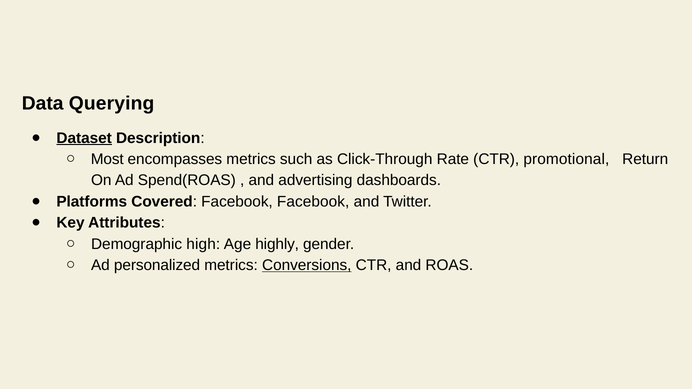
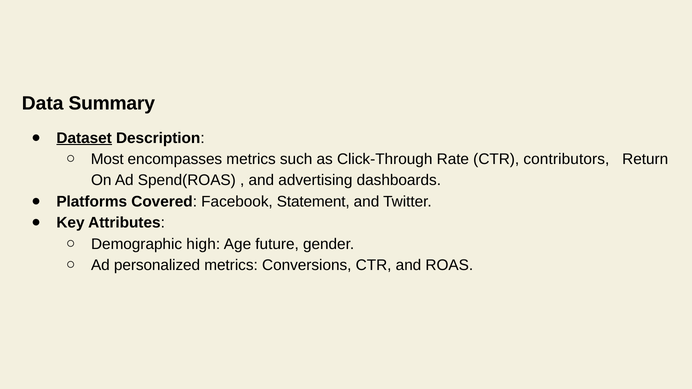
Querying: Querying -> Summary (112, 103)
promotional: promotional -> contributors (566, 159)
Facebook Facebook: Facebook -> Statement (313, 202)
highly: highly -> future (277, 244)
Conversions underline: present -> none (307, 265)
